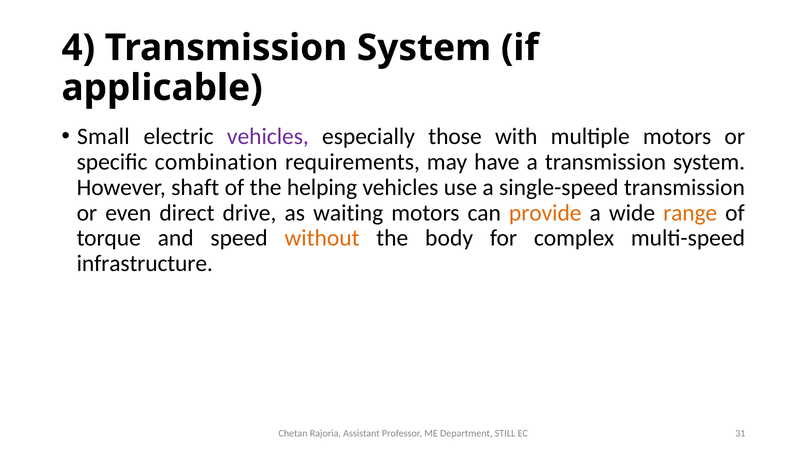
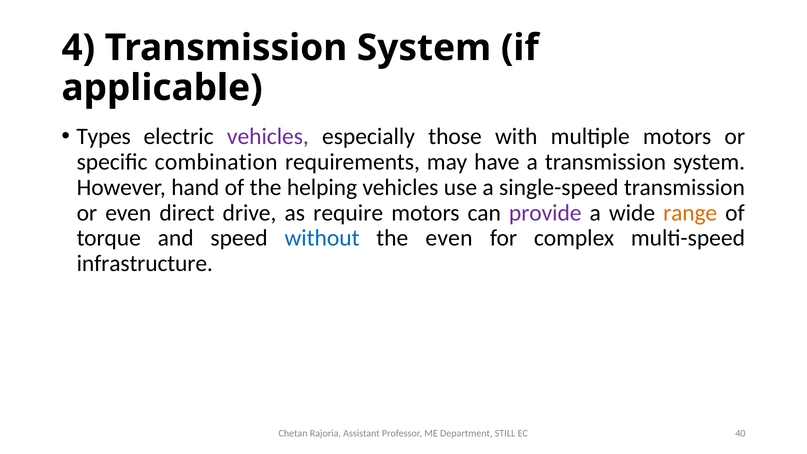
Small: Small -> Types (104, 136)
shaft: shaft -> hand (195, 187)
waiting: waiting -> require (348, 213)
provide colour: orange -> purple (545, 213)
without colour: orange -> blue (322, 238)
the body: body -> even (449, 238)
31: 31 -> 40 (740, 433)
